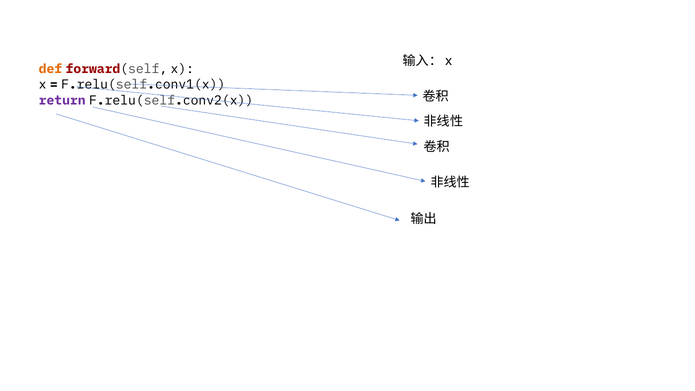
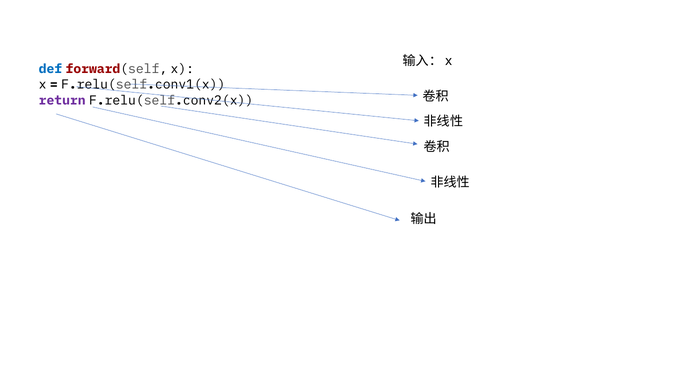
def colour: orange -> blue (50, 69)
